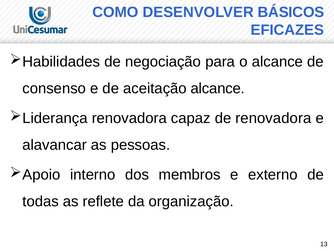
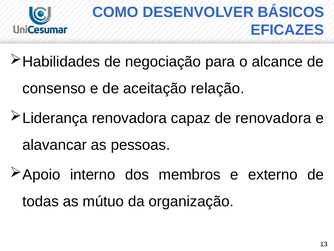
aceitação alcance: alcance -> relação (218, 88)
reflete: reflete -> mútuo (103, 201)
